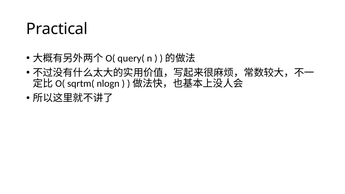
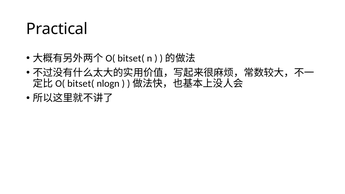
query(: query( -> bitset( (131, 58)
sqrtm(: sqrtm( -> bitset( (81, 84)
